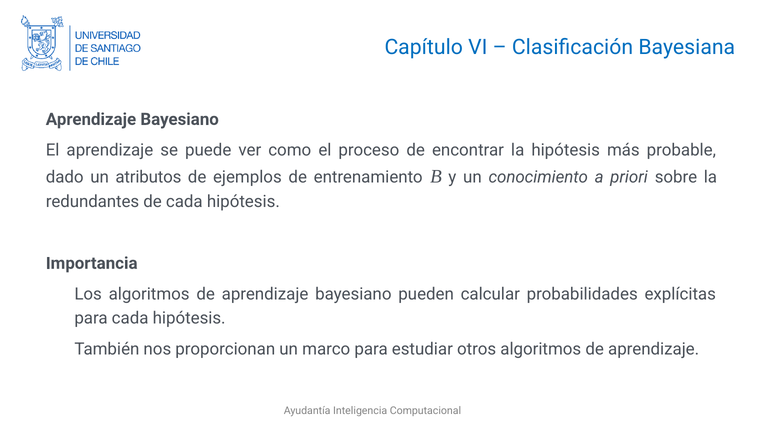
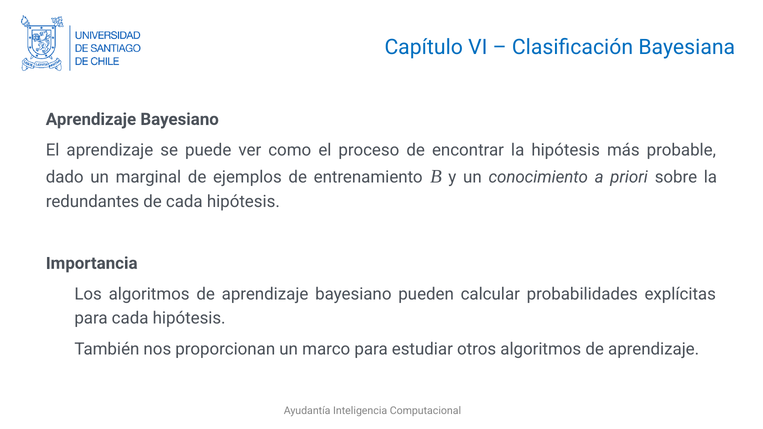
atributos: atributos -> marginal (148, 177)
